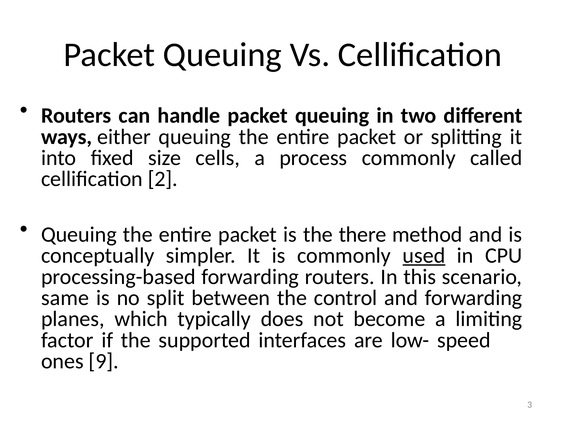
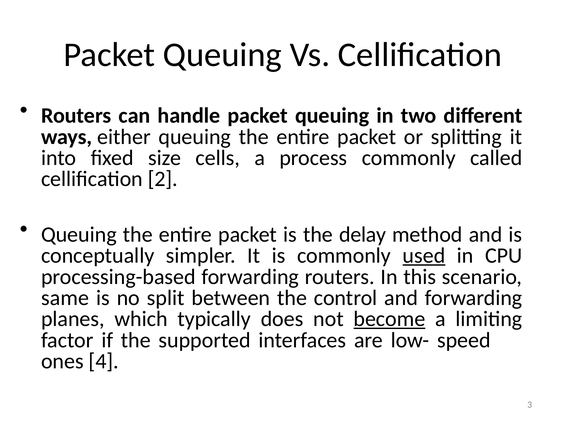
there: there -> delay (363, 235)
become underline: none -> present (389, 319)
9: 9 -> 4 (104, 362)
